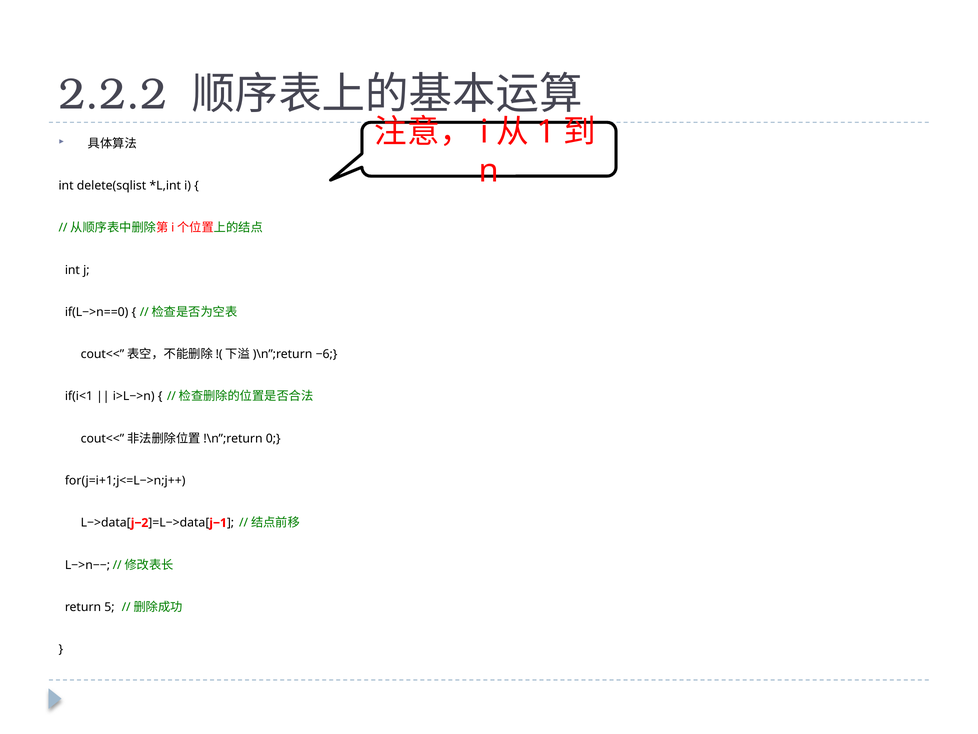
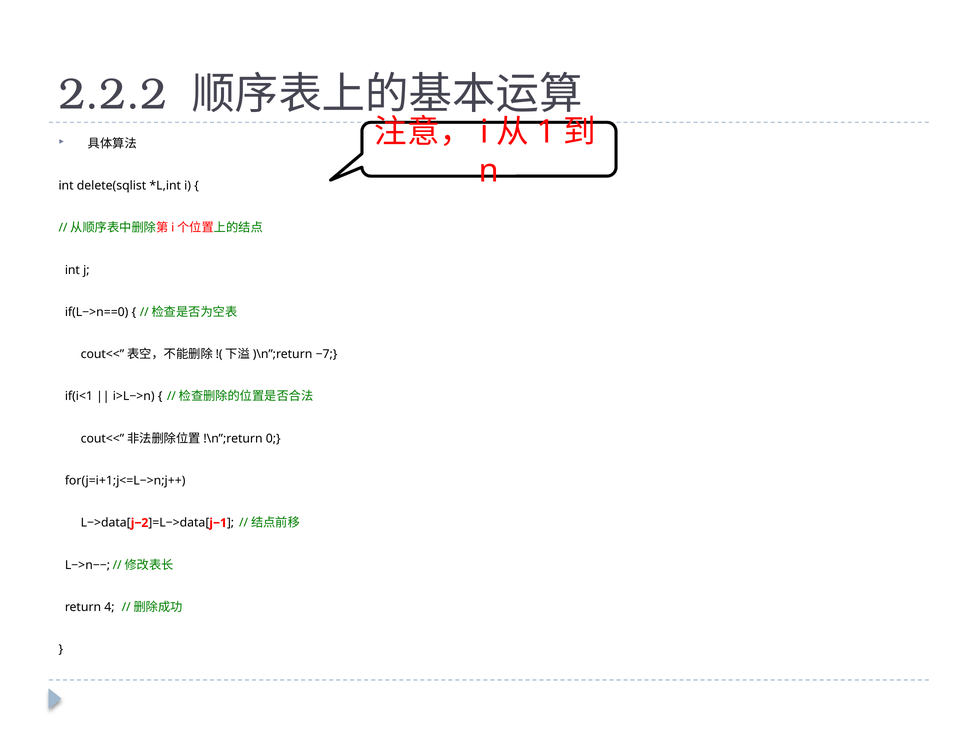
−6: −6 -> −7 (327, 354)
5: 5 -> 4 (109, 607)
